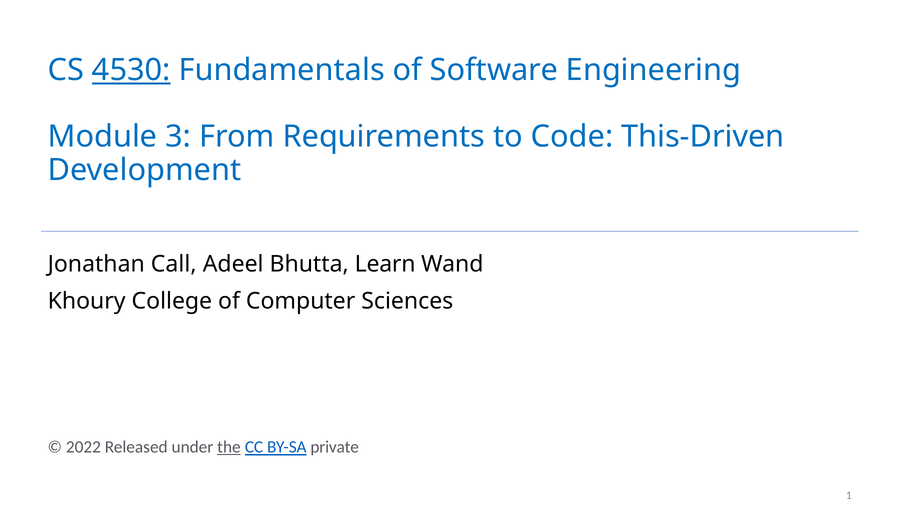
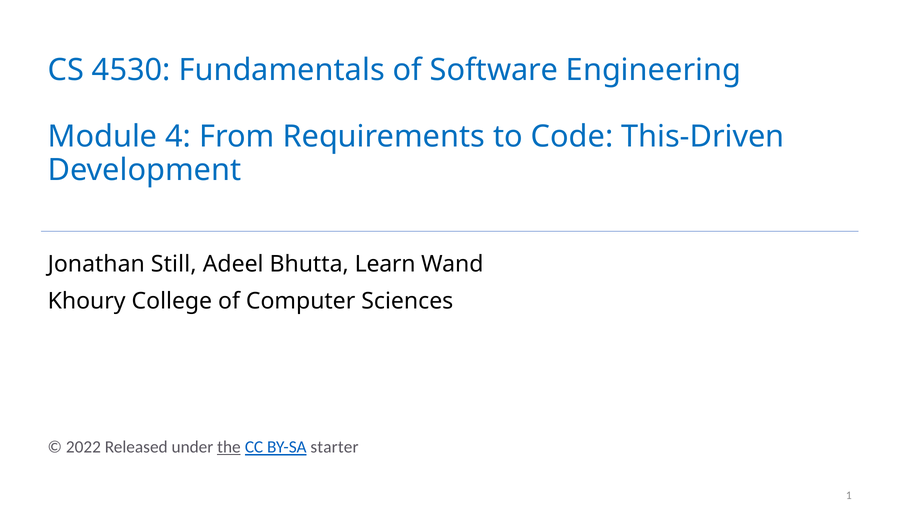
4530 underline: present -> none (131, 70)
3: 3 -> 4 (178, 137)
Call: Call -> Still (174, 264)
private: private -> starter (335, 447)
